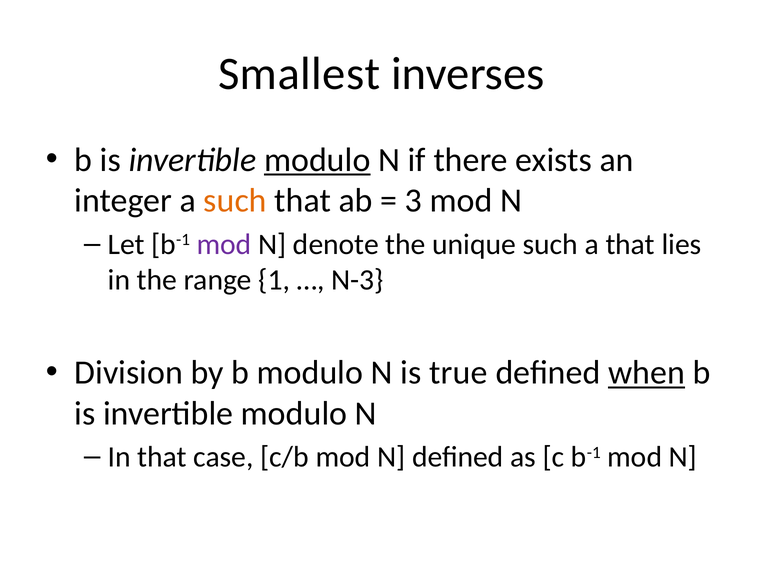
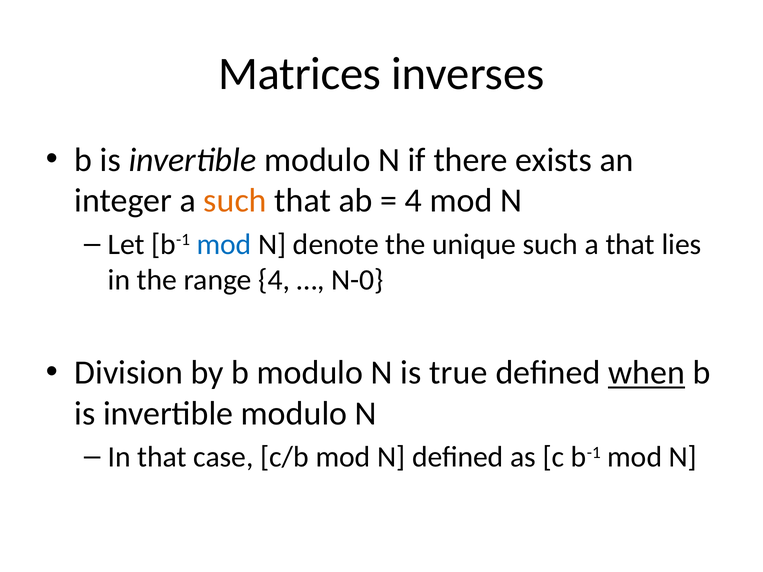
Smallest: Smallest -> Matrices (300, 74)
modulo underline: present -> none (317, 160)
3: 3 -> 4 (413, 201)
mod colour: purple -> blue (224, 245)
range 1: 1 -> 4 (274, 280)
N-3: N-3 -> N-0 (357, 280)
